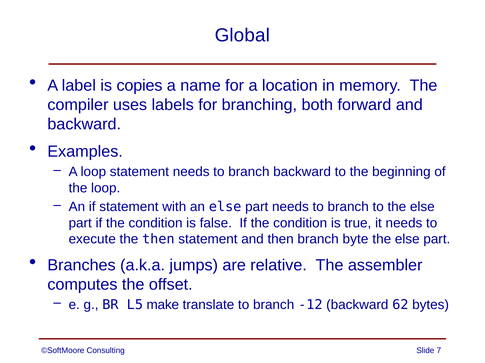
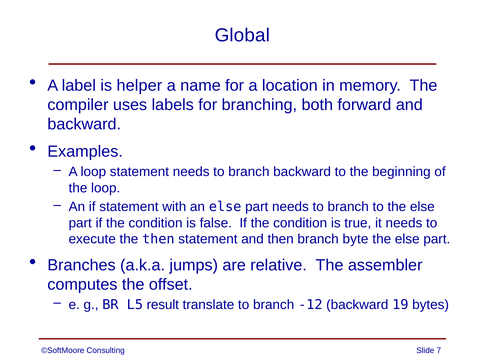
copies: copies -> helper (139, 86)
make: make -> result (163, 305)
62: 62 -> 19 (400, 305)
